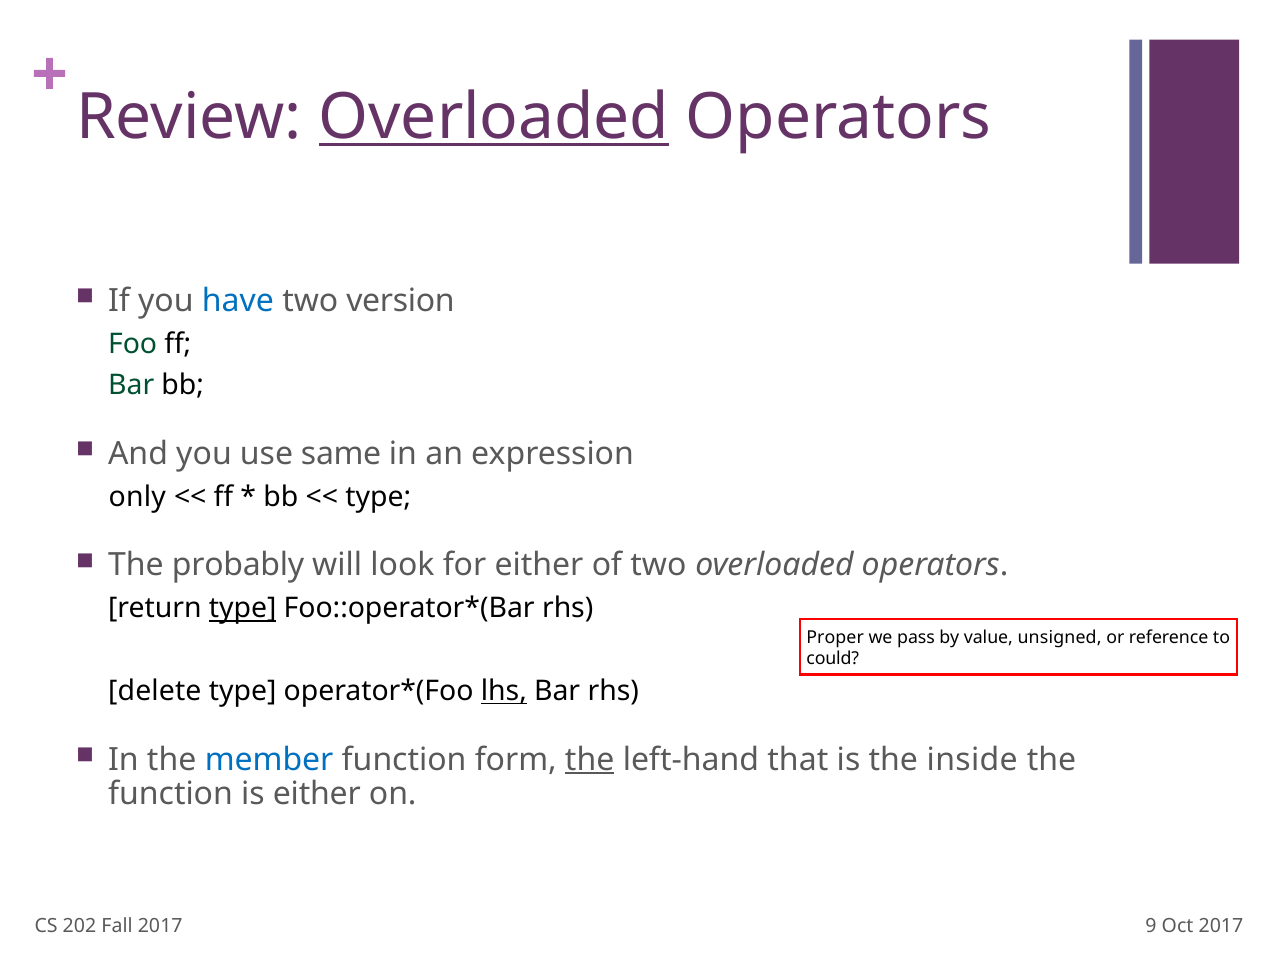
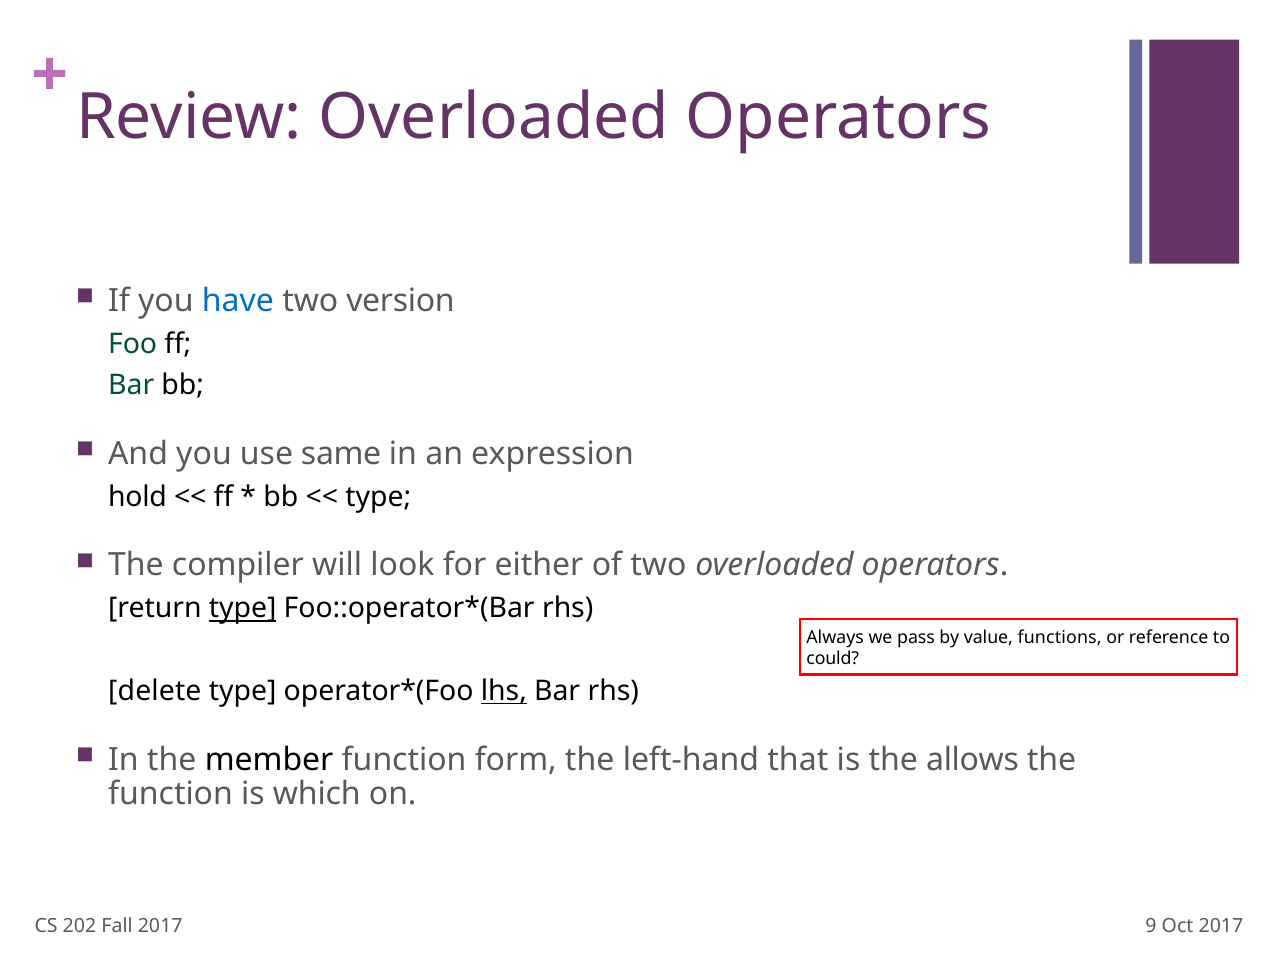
Overloaded underline: present -> none (494, 117)
only: only -> hold (138, 497)
probably: probably -> compiler (238, 565)
Proper: Proper -> Always (835, 637)
unsigned: unsigned -> functions (1060, 637)
member colour: blue -> black (269, 760)
the underline: present -> none (590, 760)
inside: inside -> allows (972, 760)
is either: either -> which (317, 794)
